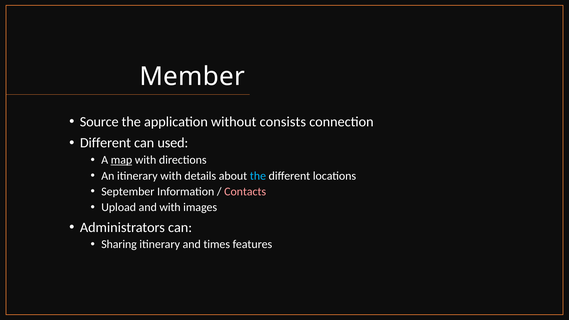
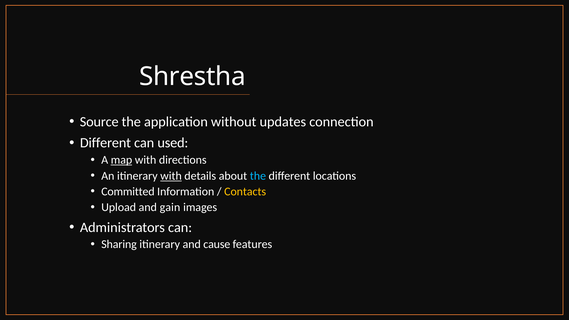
Member: Member -> Shrestha (192, 77)
consists: consists -> updates (283, 122)
with underline: none -> present (171, 176)
September: September -> Committed (128, 192)
Contacts colour: pink -> yellow (245, 192)
and with: with -> gain (170, 207)
times: times -> cause (217, 244)
